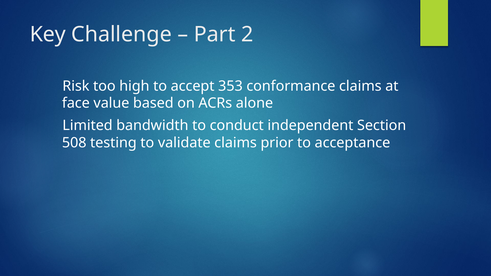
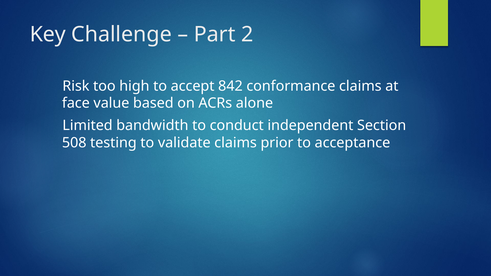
353: 353 -> 842 (230, 86)
